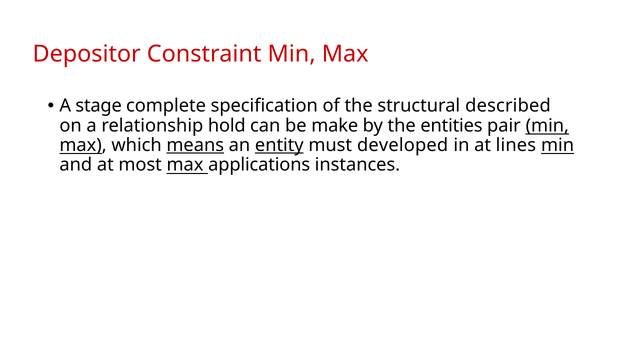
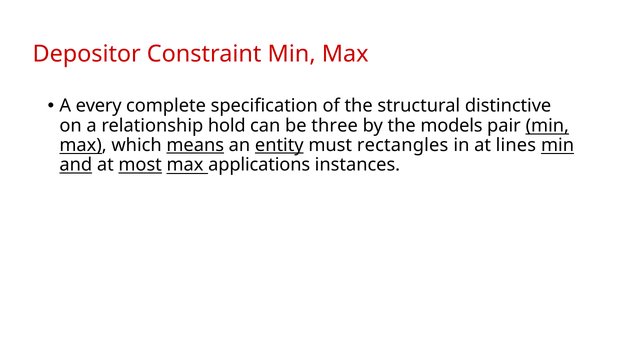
stage: stage -> every (99, 106)
described: described -> distinctive (508, 106)
make: make -> three (335, 126)
entities: entities -> models (452, 126)
developed: developed -> rectangles (403, 145)
and underline: none -> present (76, 165)
most underline: none -> present (140, 165)
